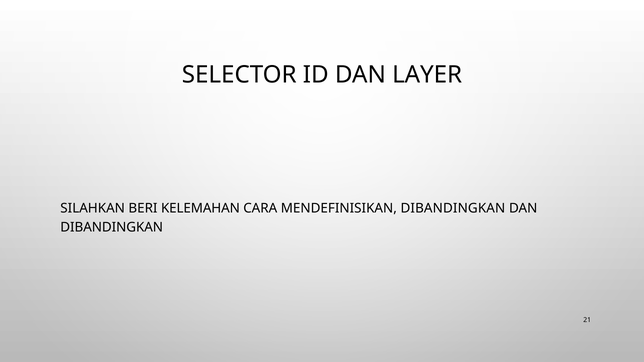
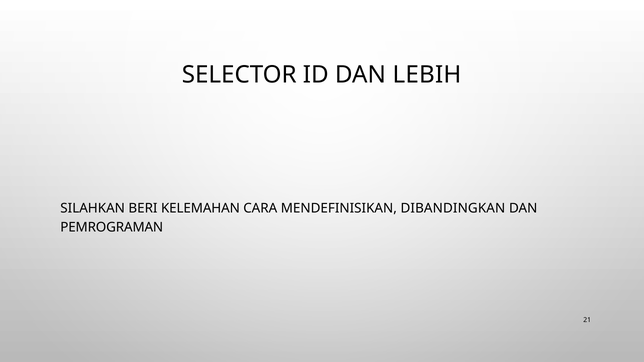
LAYER: LAYER -> LEBIH (427, 75)
DIBANDINGKAN: DIBANDINGKAN -> PEMROGRAMAN (112, 228)
